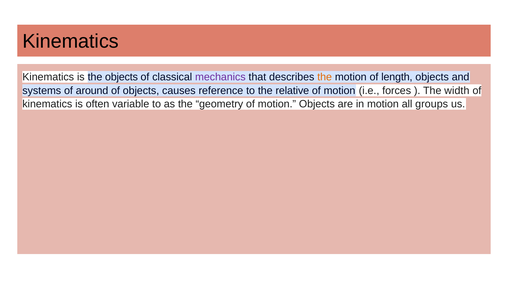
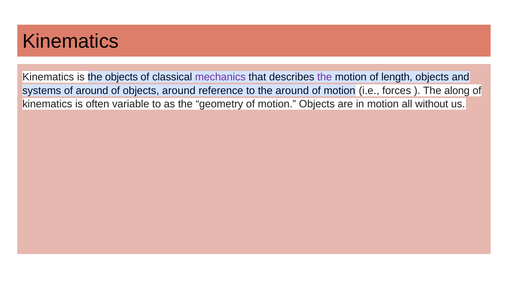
the colour: orange -> purple (325, 77)
objects causes: causes -> around (179, 90)
the relative: relative -> around (292, 90)
width: width -> along (457, 90)
groups: groups -> without (432, 104)
